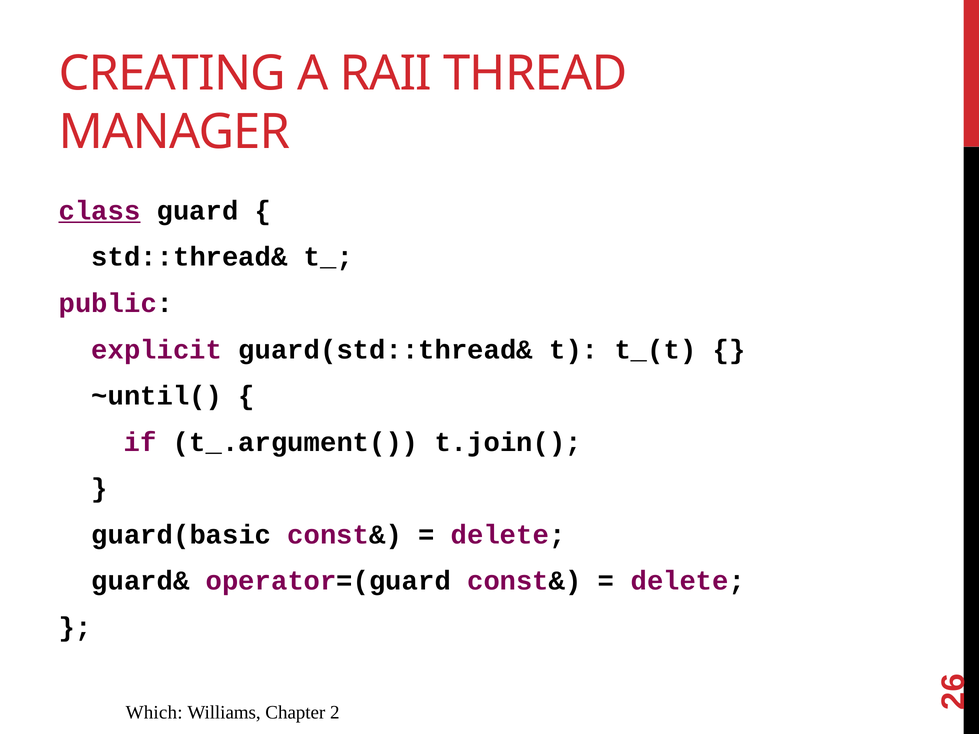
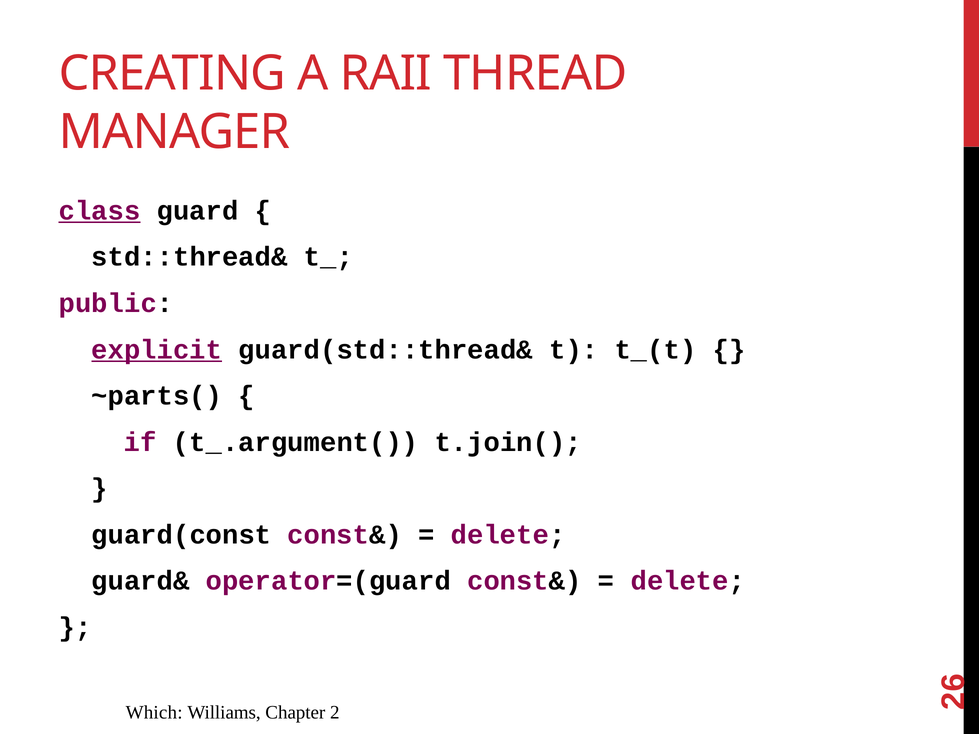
explicit underline: none -> present (157, 350)
~until(: ~until( -> ~parts( (157, 396)
guard(basic: guard(basic -> guard(const (181, 535)
